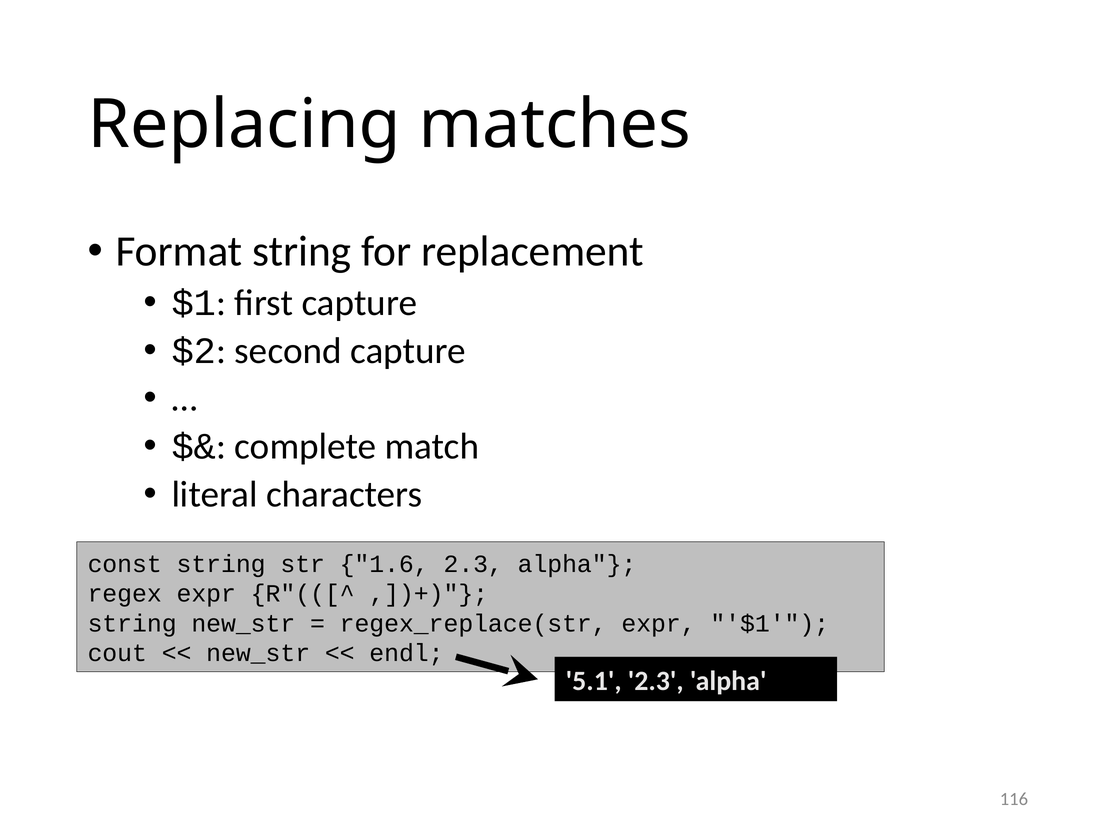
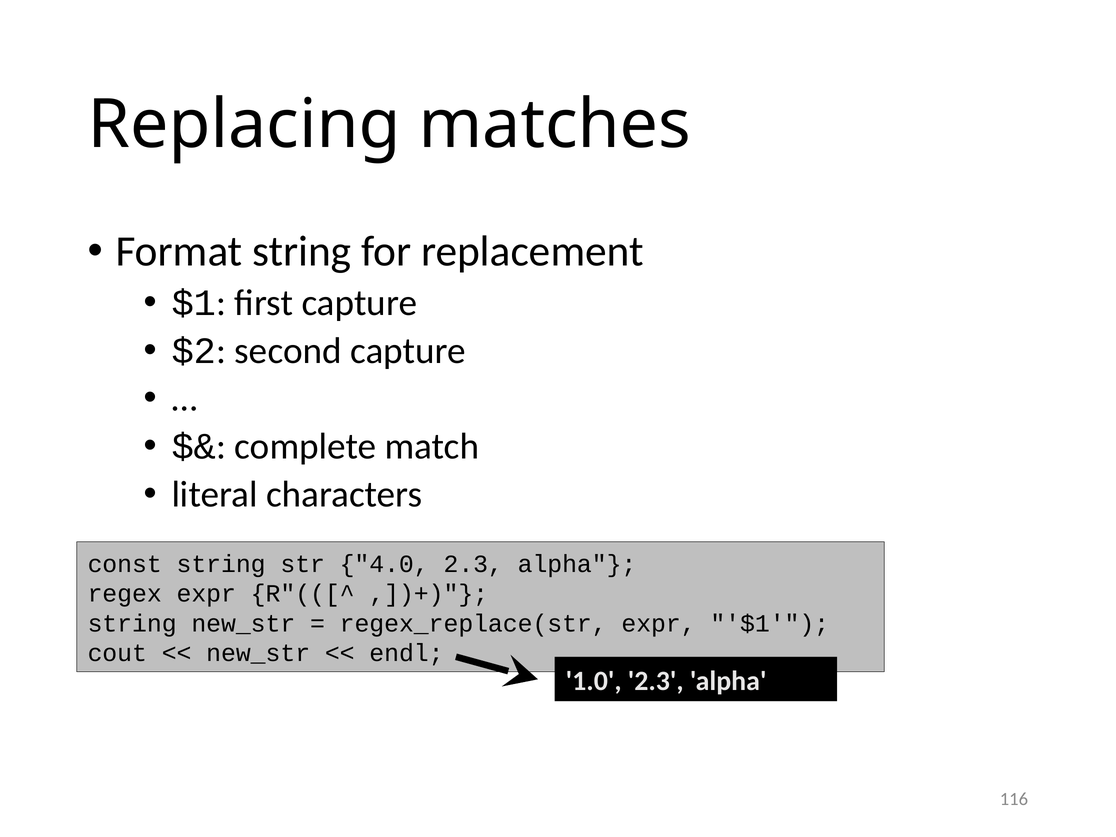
1.6: 1.6 -> 4.0 (384, 564)
5.1: 5.1 -> 1.0 (594, 681)
